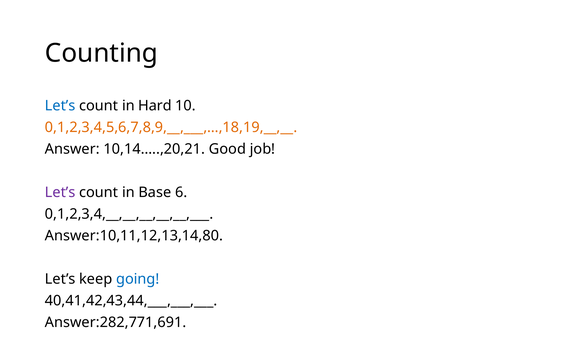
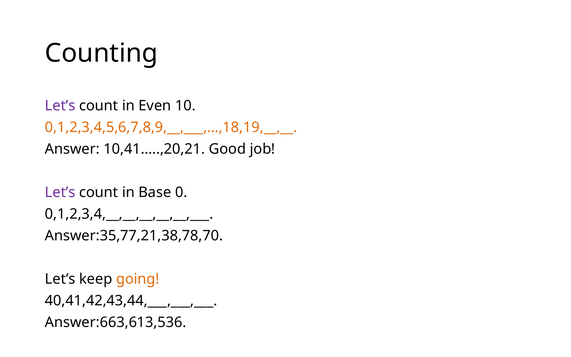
Let’s colour: blue -> purple (60, 106)
Hard: Hard -> Even (155, 106)
10,14…..,20,21: 10,14…..,20,21 -> 10,41…..,20,21 (154, 149)
6: 6 -> 0 (181, 192)
Answer:10,11,12,13,14,80: Answer:10,11,12,13,14,80 -> Answer:35,77,21,38,78,70 (134, 236)
going colour: blue -> orange (138, 279)
Answer:282,771,691: Answer:282,771,691 -> Answer:663,613,536 (116, 322)
